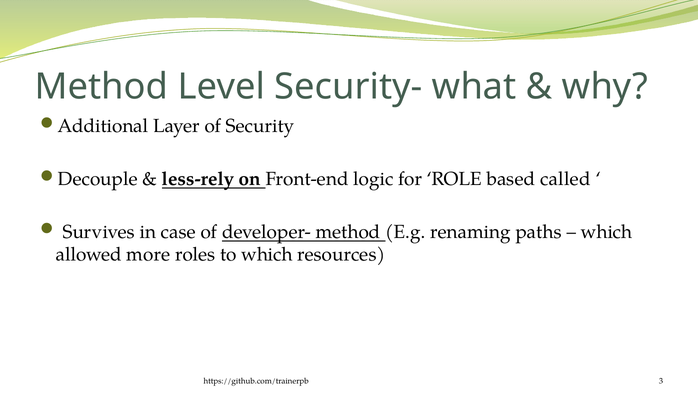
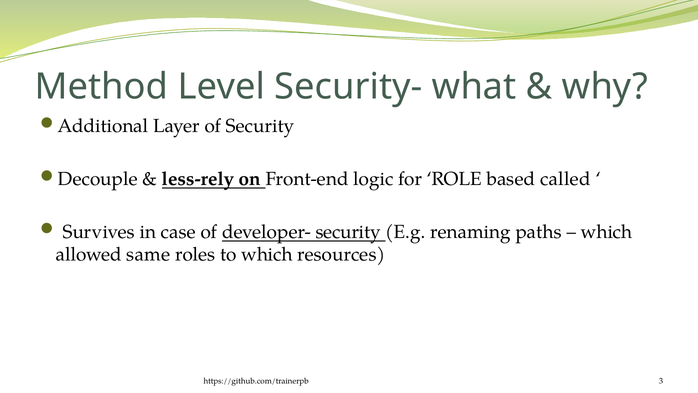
developer- method: method -> security (348, 232)
more: more -> same (148, 254)
